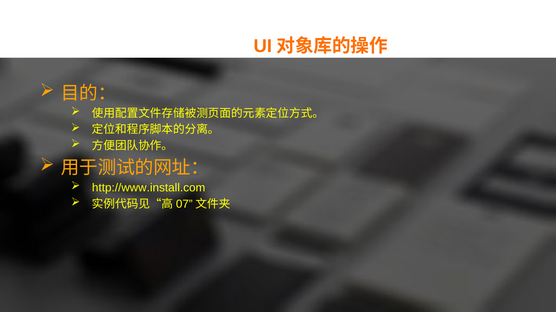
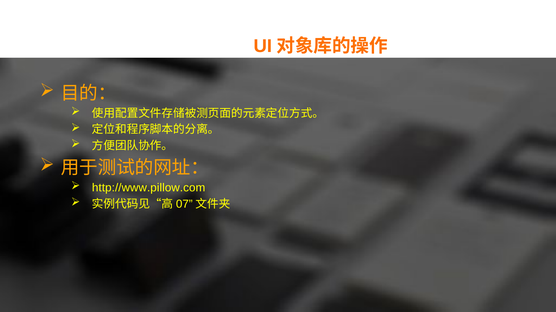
http://www.install.com: http://www.install.com -> http://www.pillow.com (149, 188)
